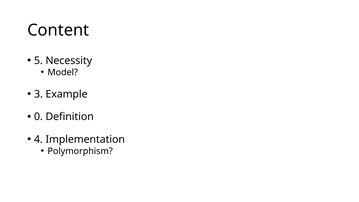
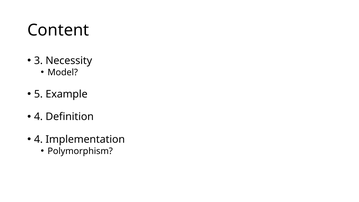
5: 5 -> 3 (38, 61)
3: 3 -> 5 (38, 94)
0: 0 -> 4 (38, 117)
